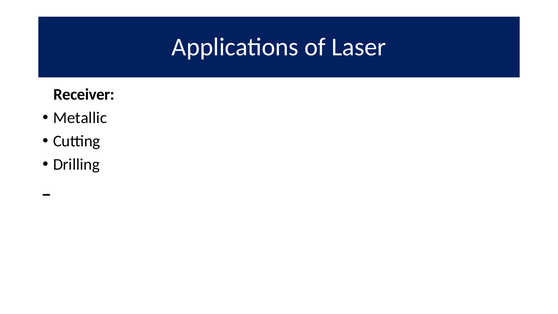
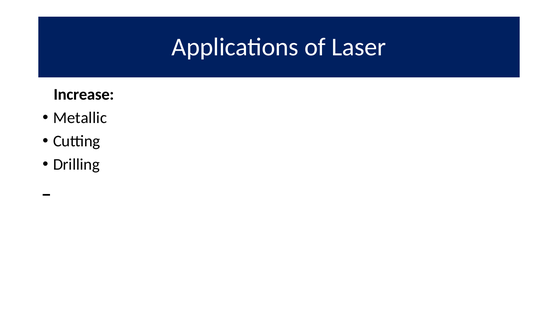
Receiver: Receiver -> Increase (84, 94)
